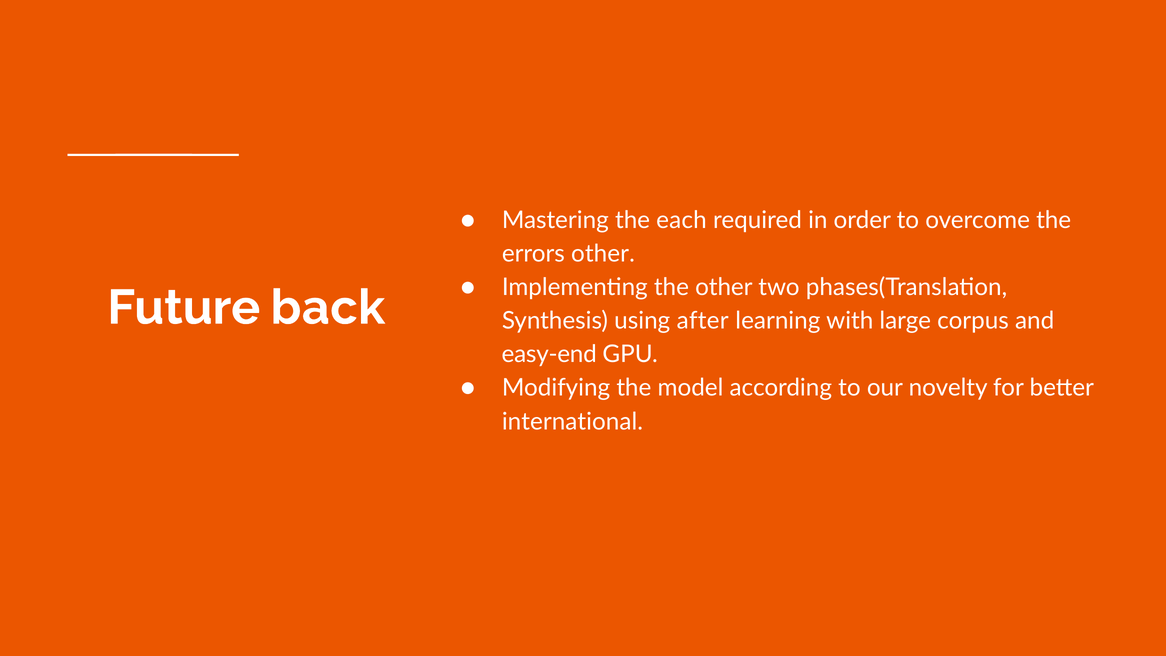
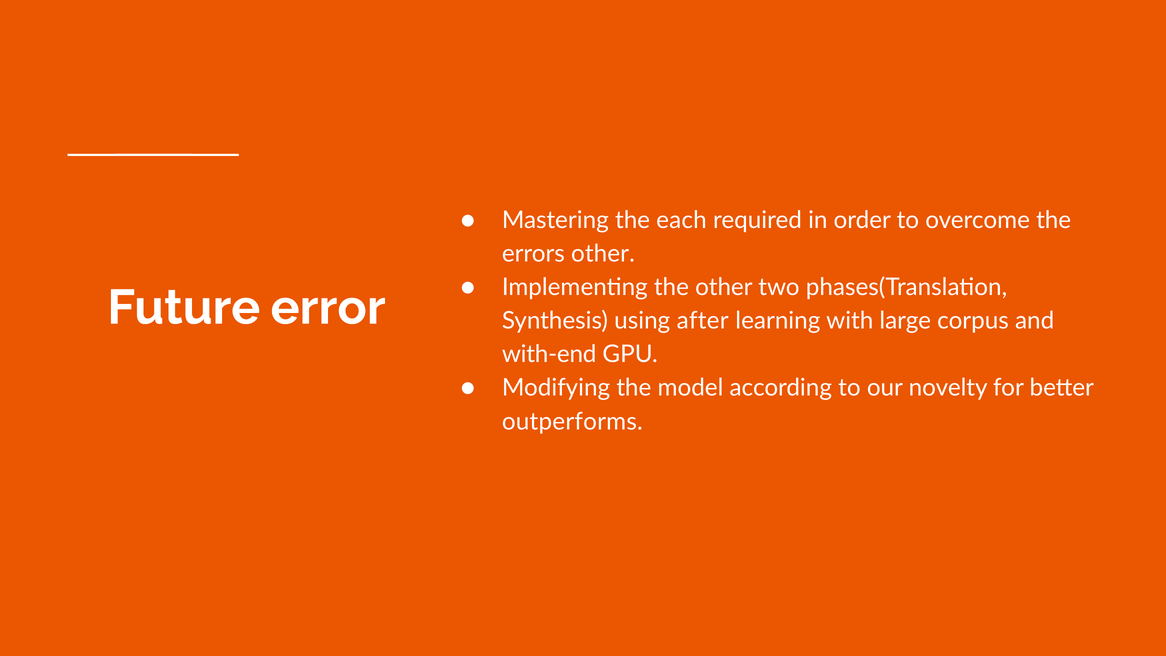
back: back -> error (328, 308)
easy-end: easy-end -> with-end (549, 354)
international: international -> outperforms (572, 421)
